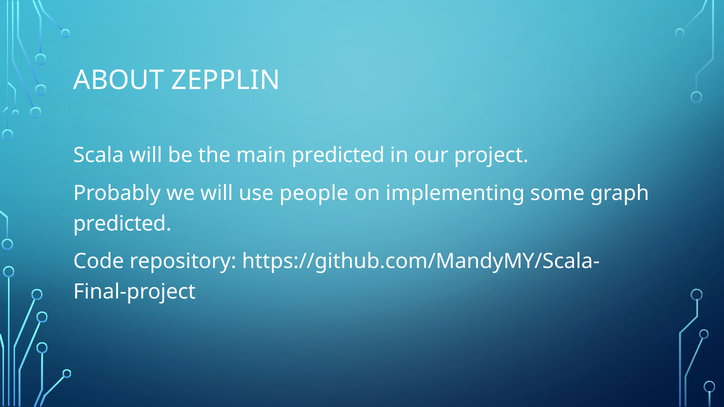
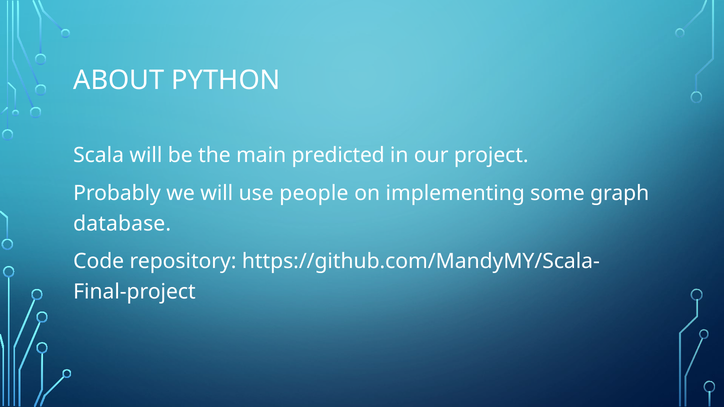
ZEPPLIN: ZEPPLIN -> PYTHON (226, 80)
predicted: predicted -> database (122, 224)
